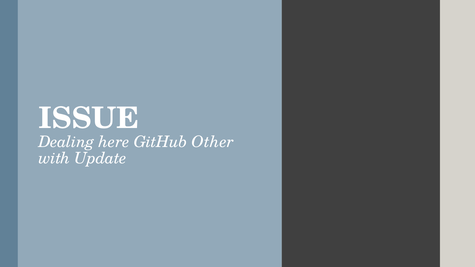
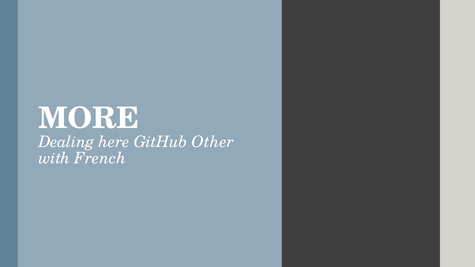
ISSUE: ISSUE -> MORE (89, 119)
Update: Update -> French (100, 158)
